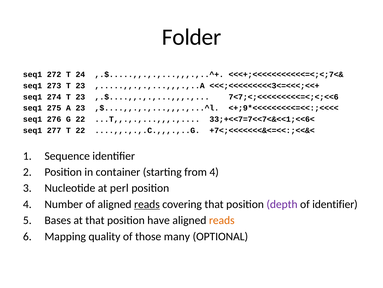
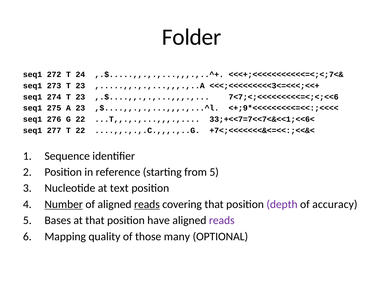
container: container -> reference (118, 172)
from 4: 4 -> 5 (214, 172)
perl: perl -> text (119, 188)
Number underline: none -> present (64, 204)
of identifier: identifier -> accuracy (335, 204)
reads colour: orange -> purple (222, 220)
